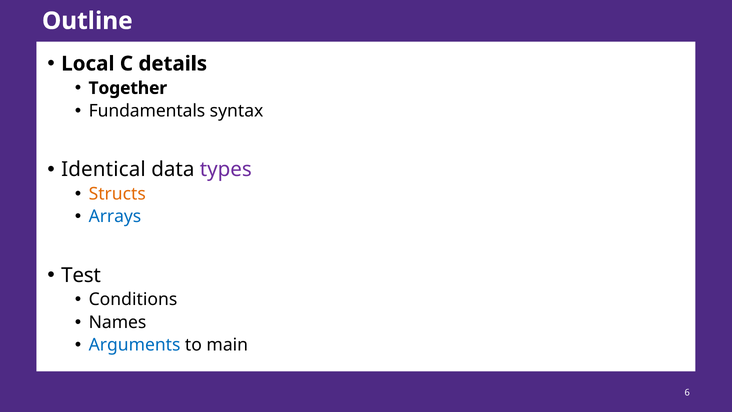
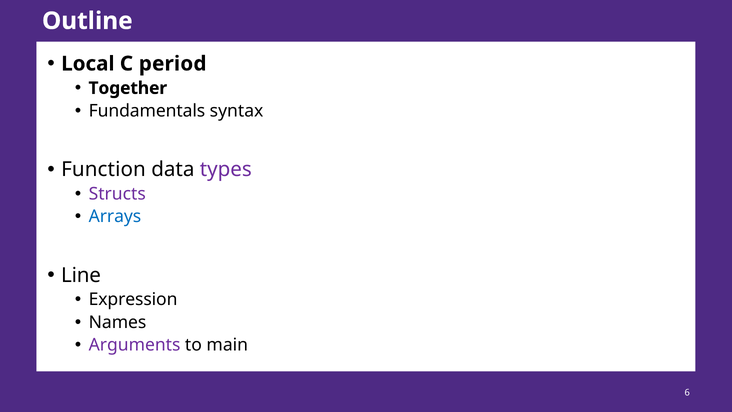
details: details -> period (173, 64)
Identical: Identical -> Function (104, 169)
Structs colour: orange -> purple (117, 194)
Test: Test -> Line (81, 275)
Conditions: Conditions -> Expression (133, 300)
Arguments colour: blue -> purple (135, 345)
